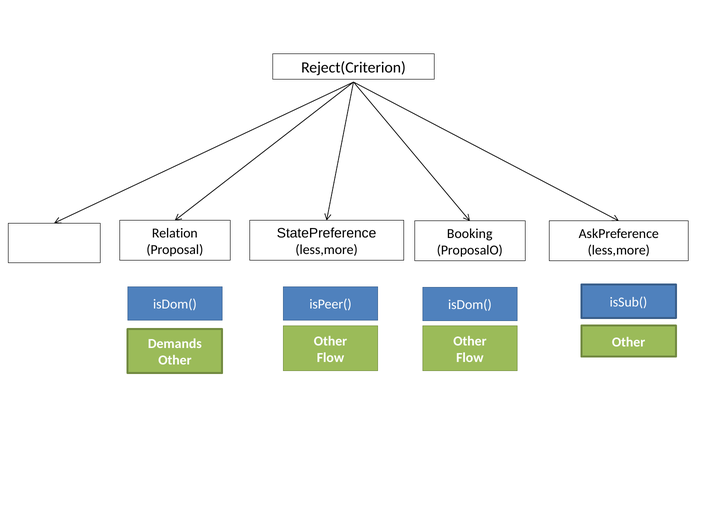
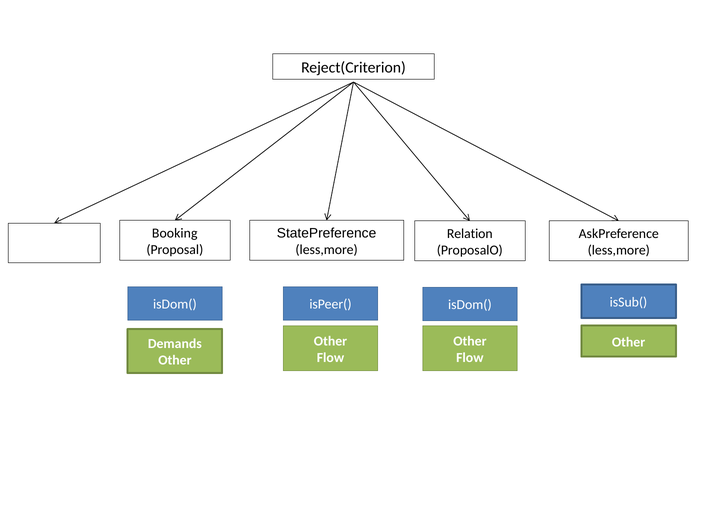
Relation: Relation -> Booking (175, 233)
Booking: Booking -> Relation (470, 234)
